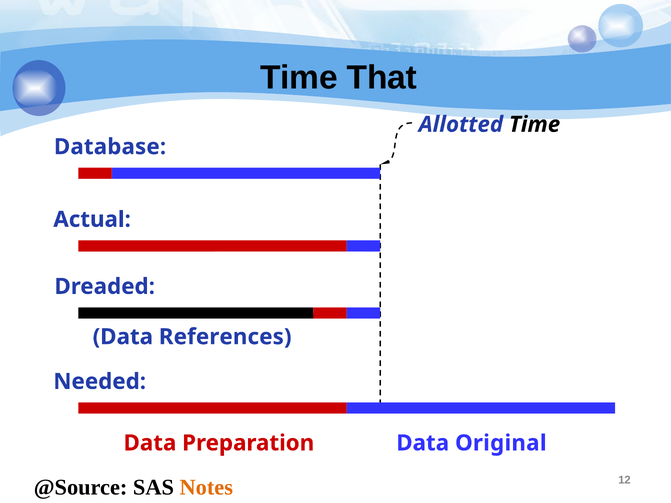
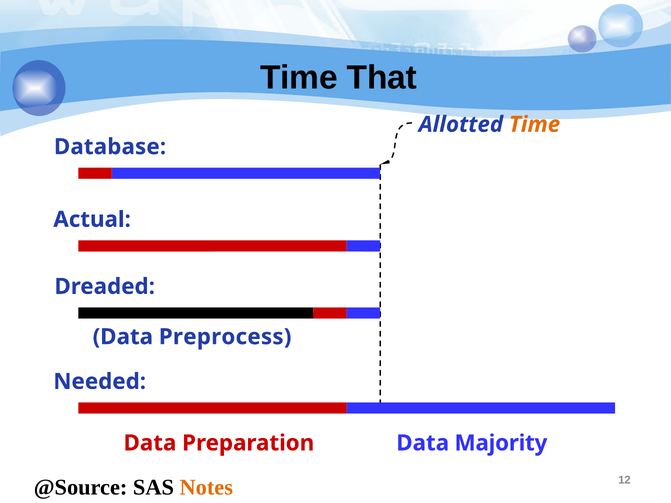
Time colour: black -> orange (535, 125)
References: References -> Preprocess (225, 337)
Original: Original -> Majority (501, 443)
